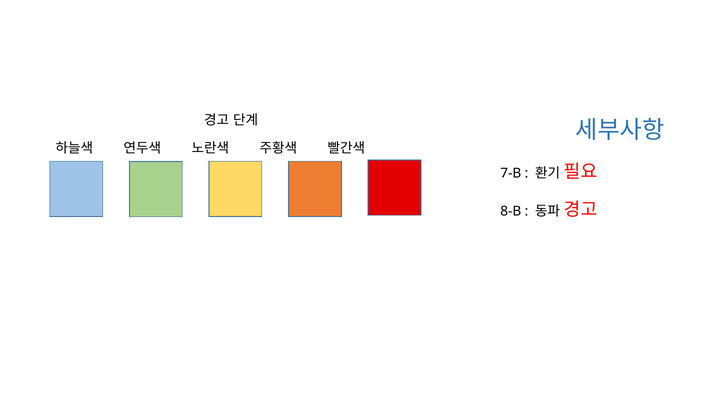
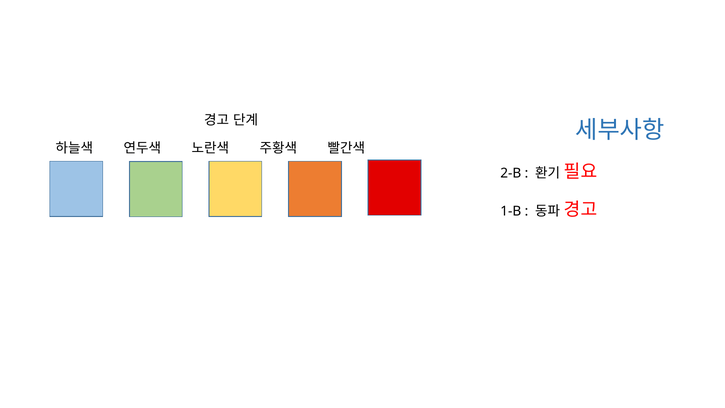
7-B: 7-B -> 2-B (511, 173)
8-B: 8-B -> 1-B (511, 211)
